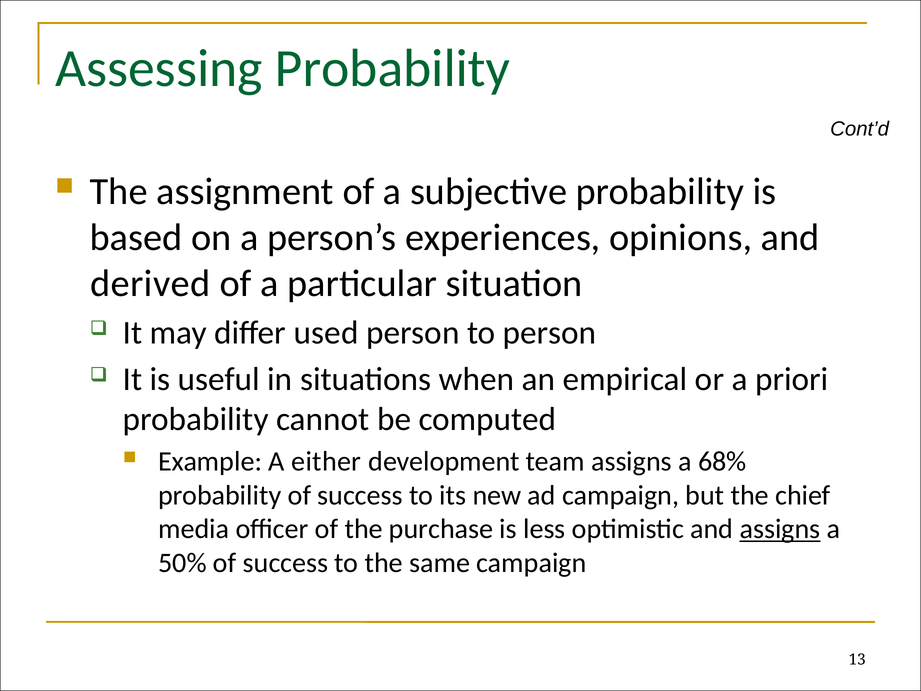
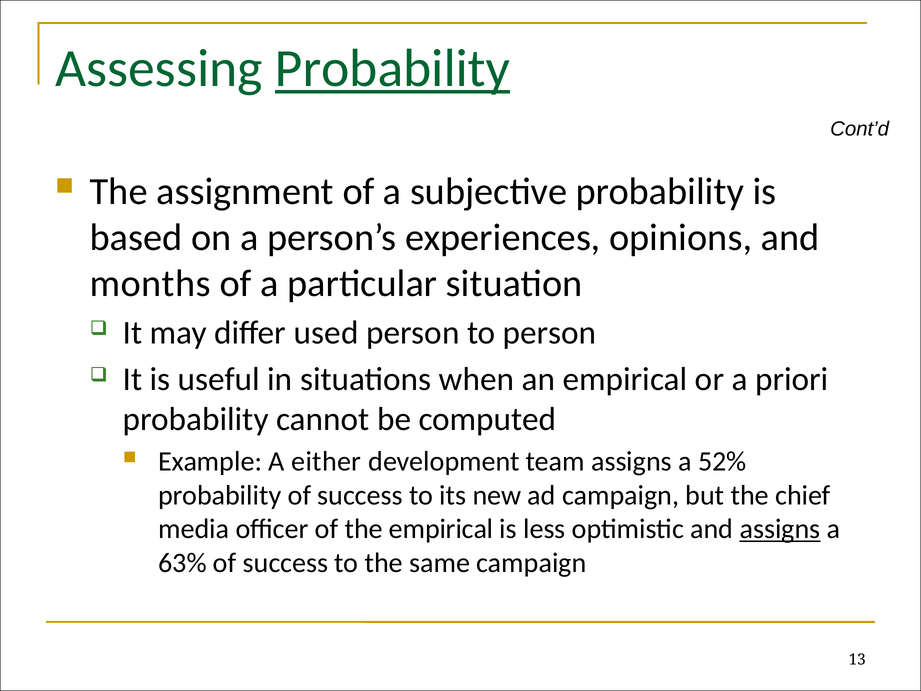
Probability underline: none -> present (392, 69)
derived: derived -> months (150, 284)
68%: 68% -> 52% (722, 461)
the purchase: purchase -> empirical (441, 529)
50%: 50% -> 63% (182, 563)
